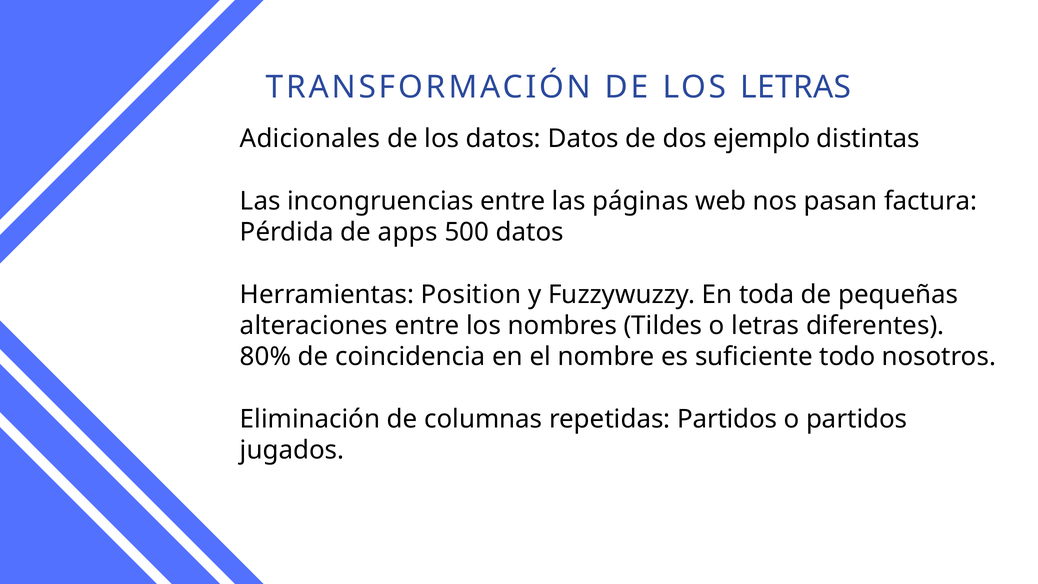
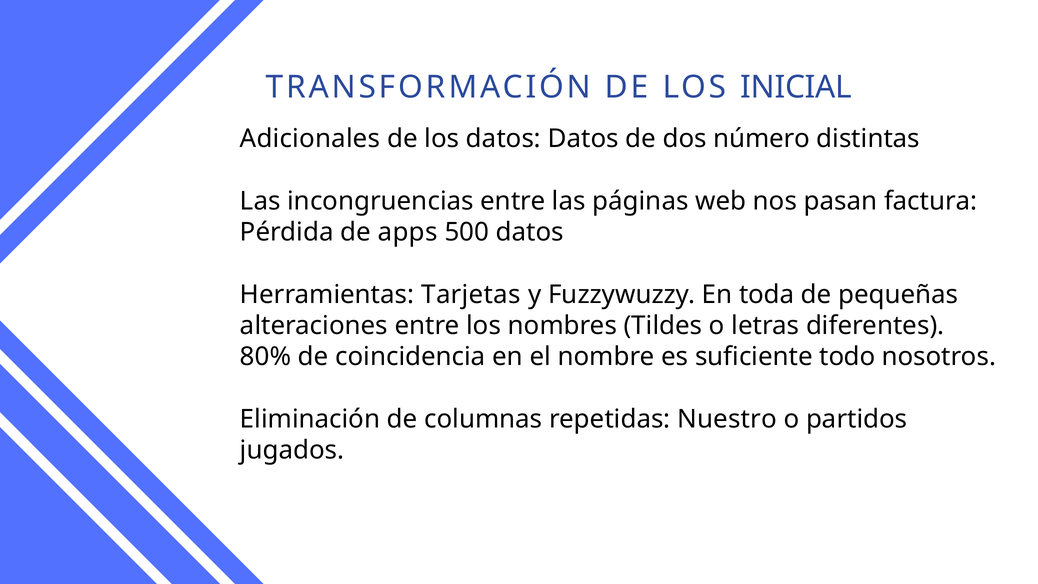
LOS LETRAS: LETRAS -> INICIAL (796, 87)
ejemplo: ejemplo -> número (762, 139)
Position: Position -> Tarjetas (471, 295)
repetidas Partidos: Partidos -> Nuestro (727, 419)
